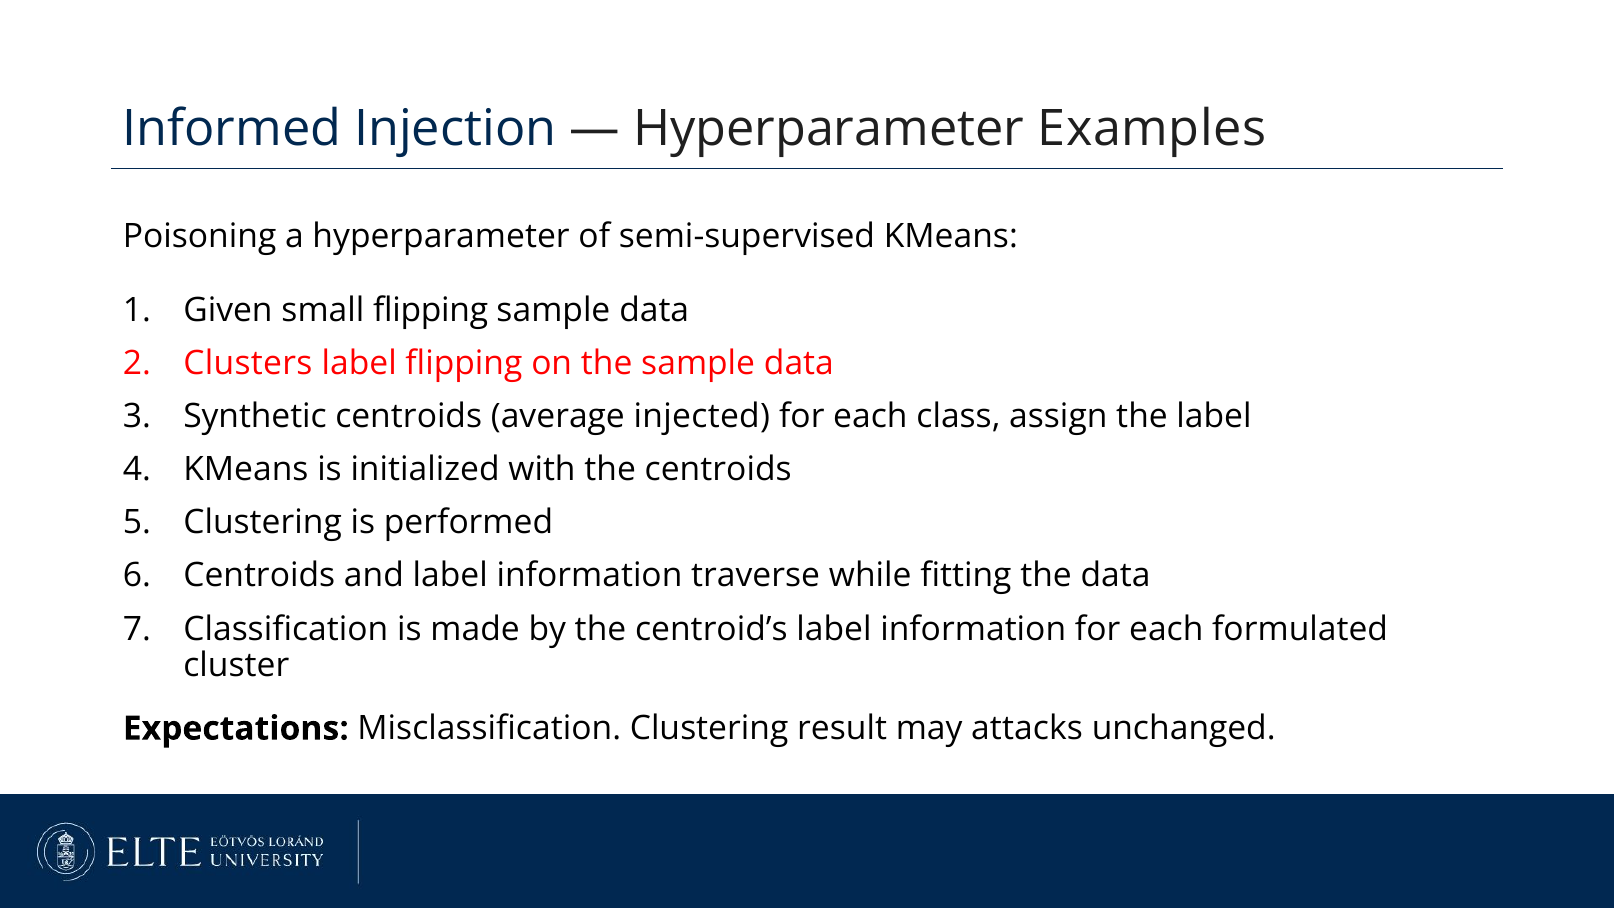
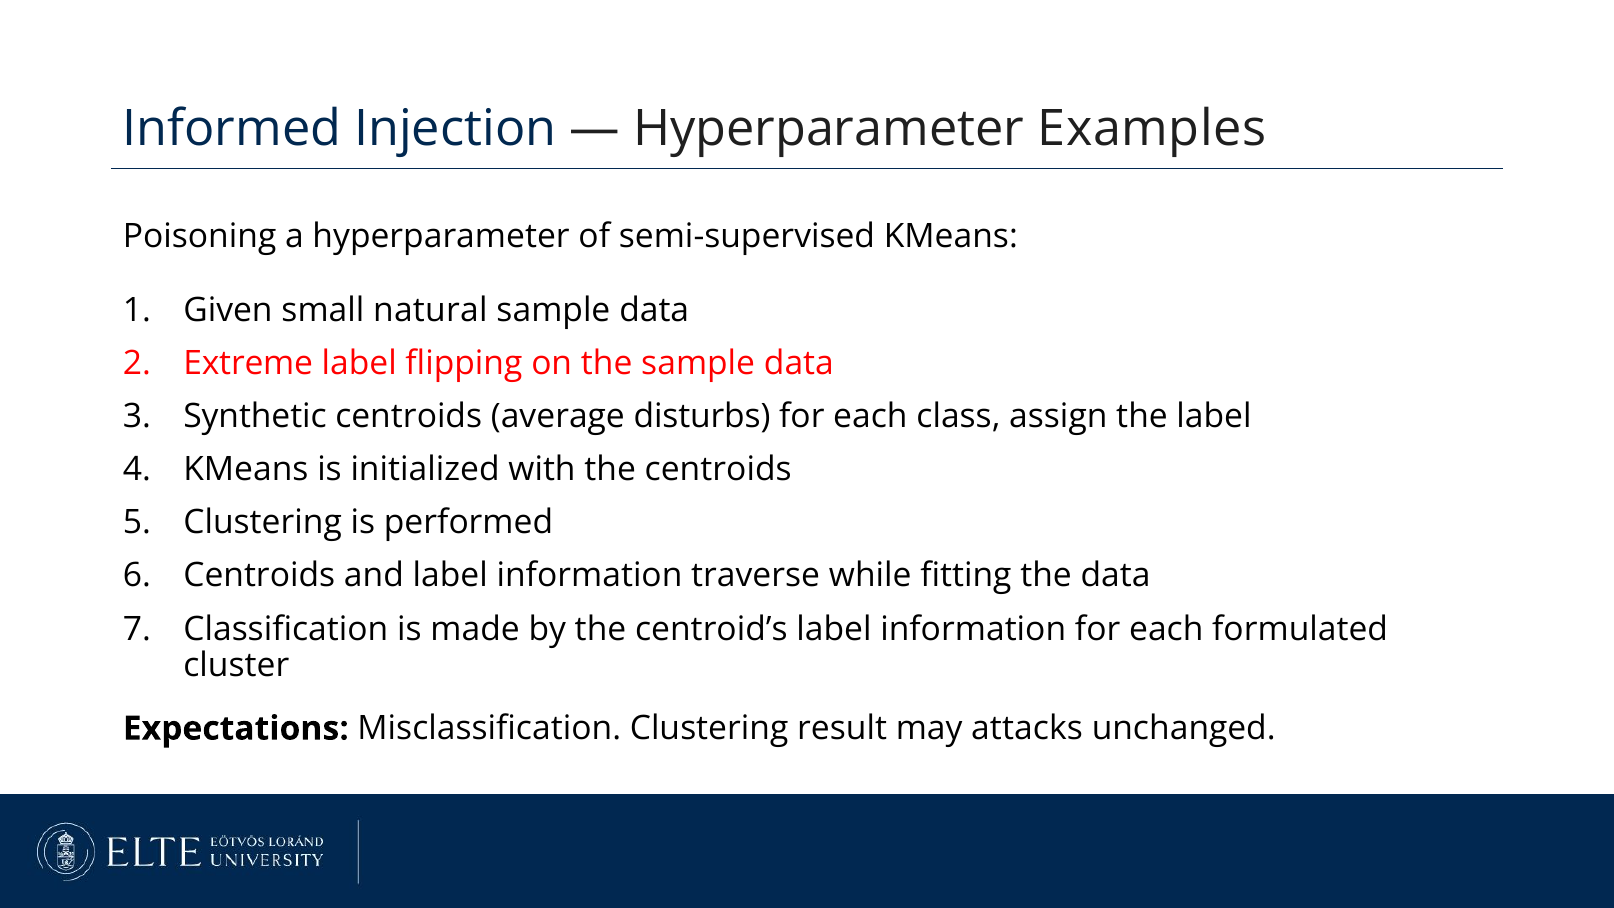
small flipping: flipping -> natural (430, 310)
Clusters: Clusters -> Extreme (248, 363)
injected: injected -> disturbs (702, 416)
